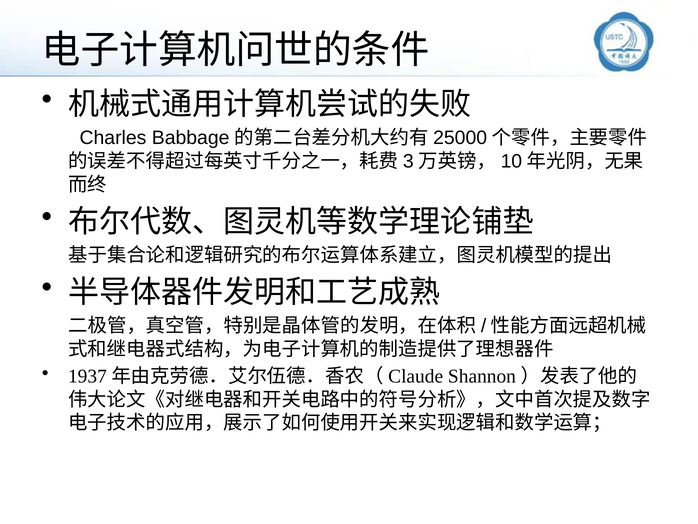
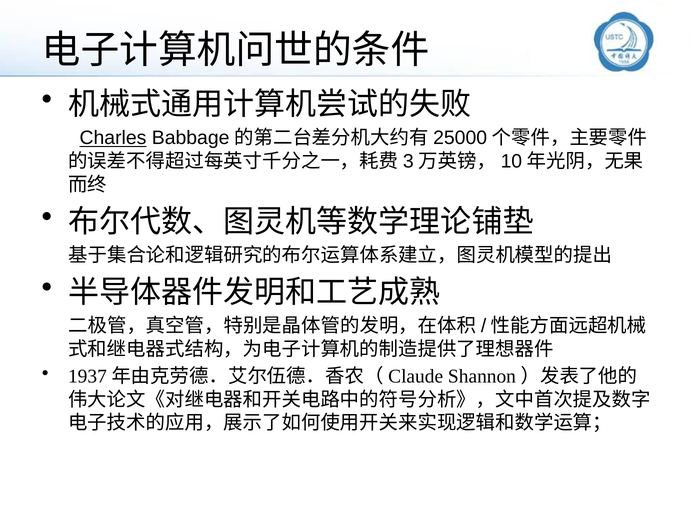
Charles underline: none -> present (113, 138)
